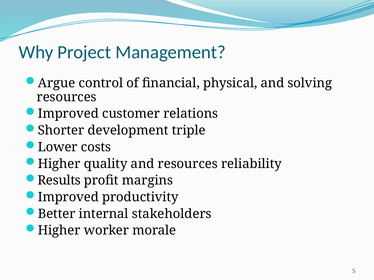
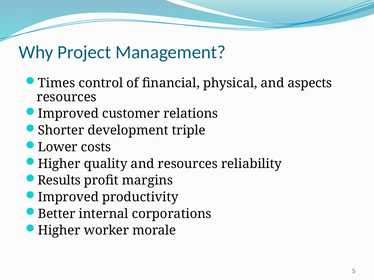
Argue: Argue -> Times (57, 83)
solving: solving -> aspects (310, 83)
stakeholders: stakeholders -> corporations (172, 214)
